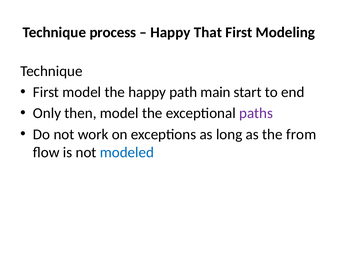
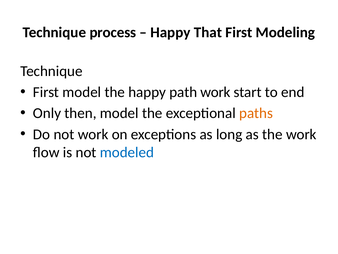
path main: main -> work (215, 92)
paths colour: purple -> orange (256, 113)
the from: from -> work (301, 134)
